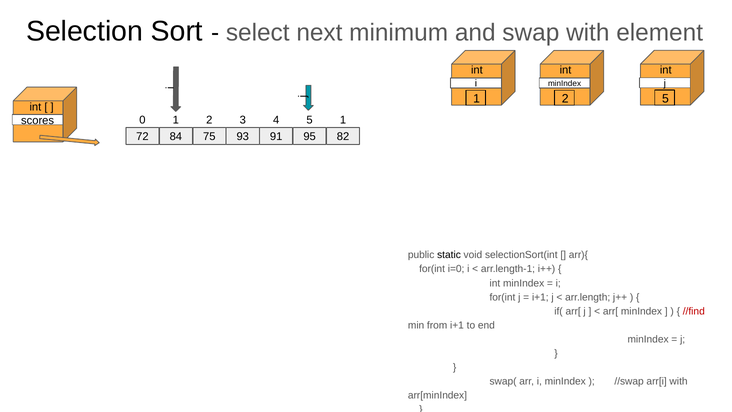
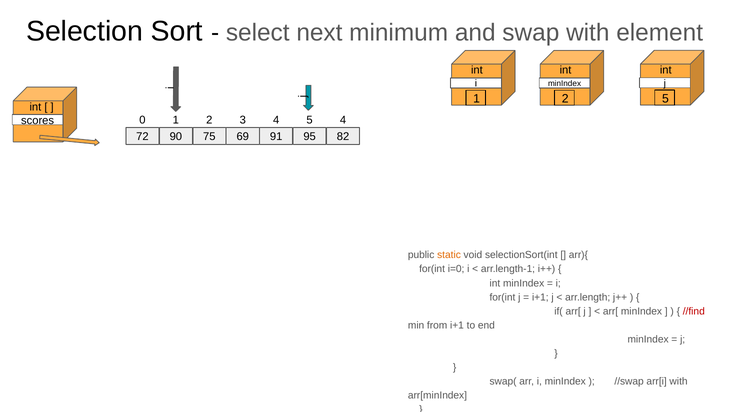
5 1: 1 -> 4 (343, 120)
84: 84 -> 90 (176, 137)
93: 93 -> 69 (243, 137)
static colour: black -> orange (449, 255)
